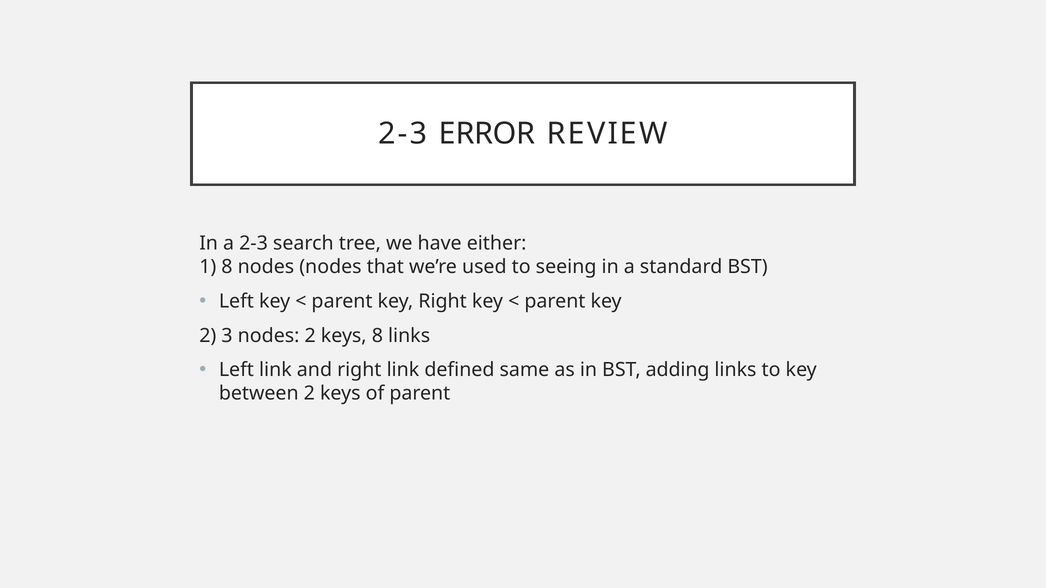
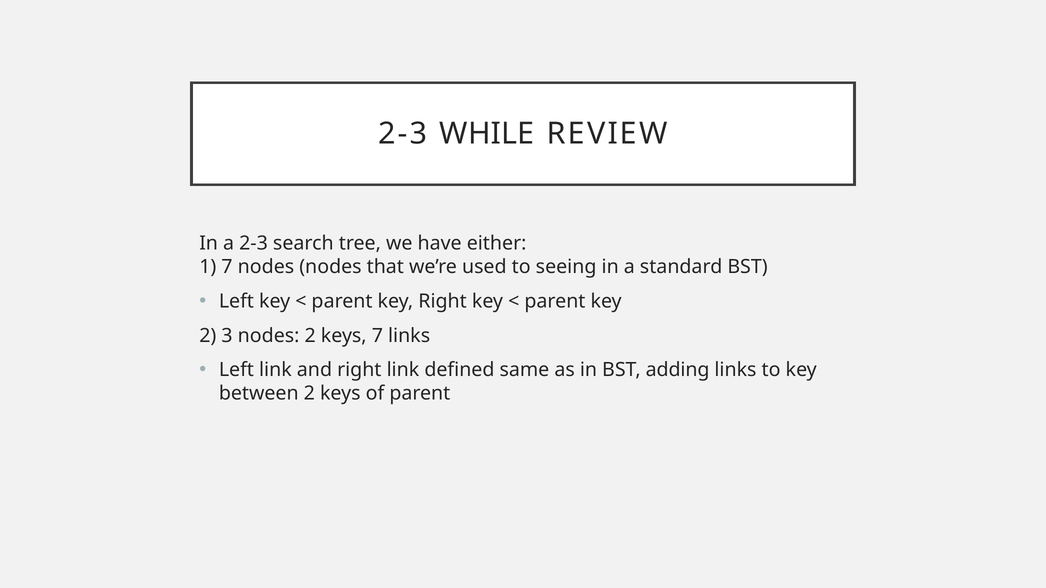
ERROR: ERROR -> WHILE (487, 134)
1 8: 8 -> 7 (227, 267)
keys 8: 8 -> 7 (377, 336)
